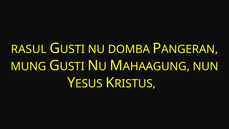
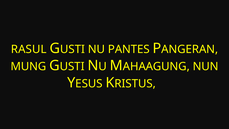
DOMBA: DOMBA -> PANTES (129, 49)
